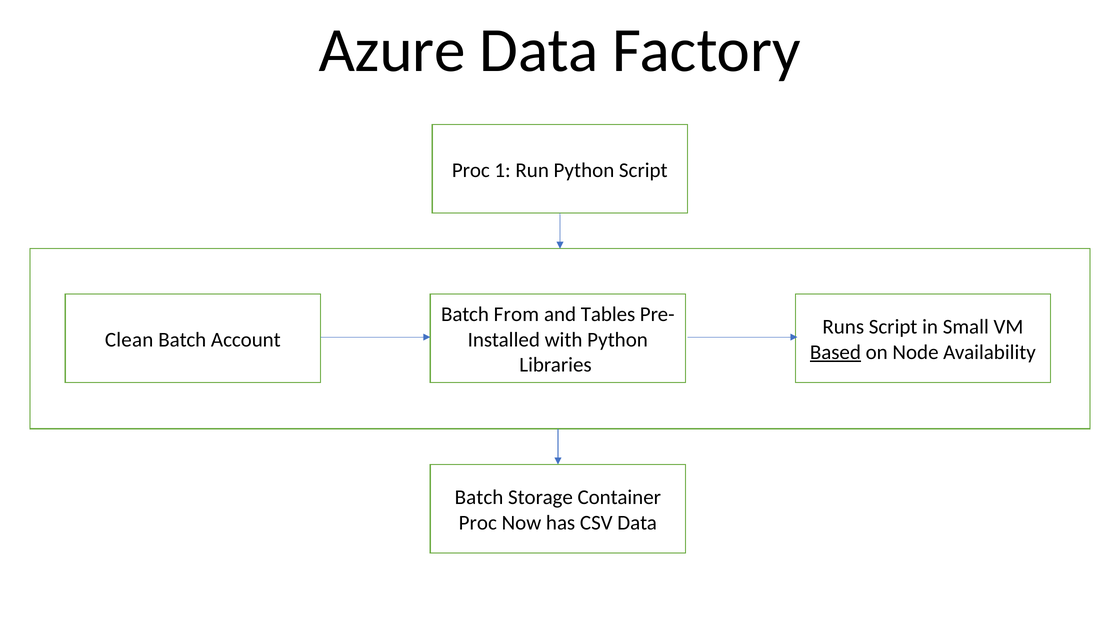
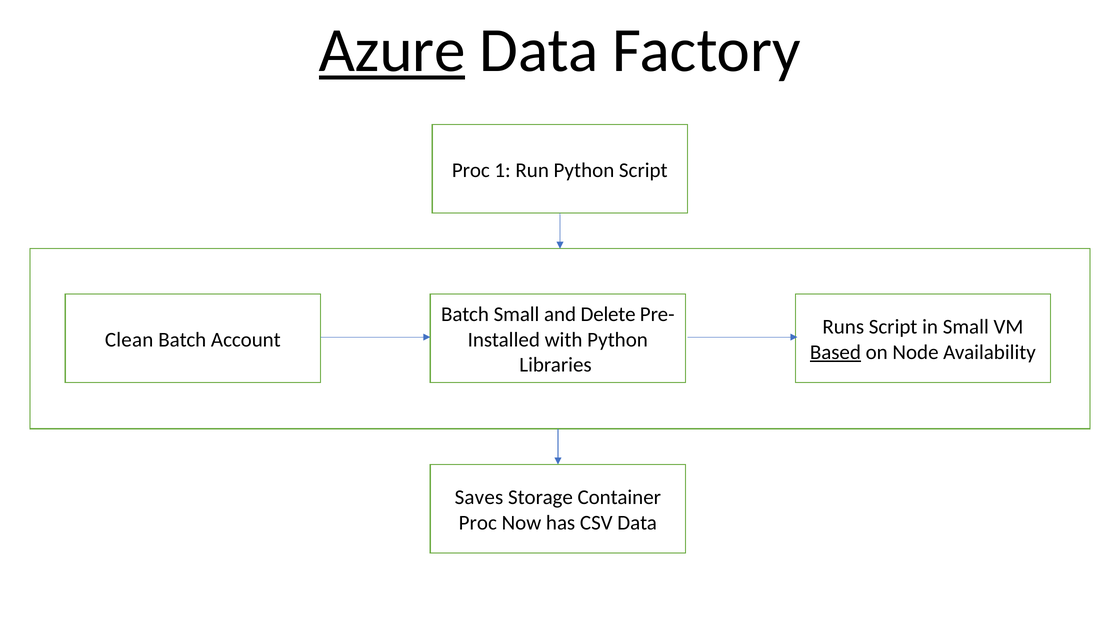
Azure underline: none -> present (392, 51)
Batch From: From -> Small (517, 314)
Tables: Tables -> Delete (608, 314)
Batch: Batch -> Saves (479, 498)
